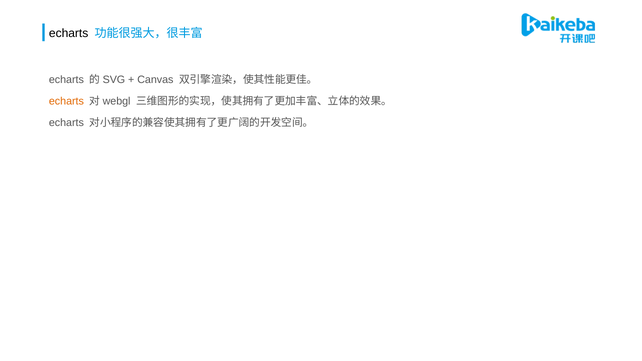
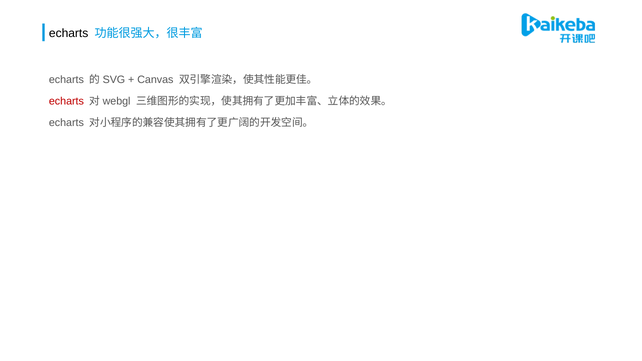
echarts colour: orange -> red (66, 101)
